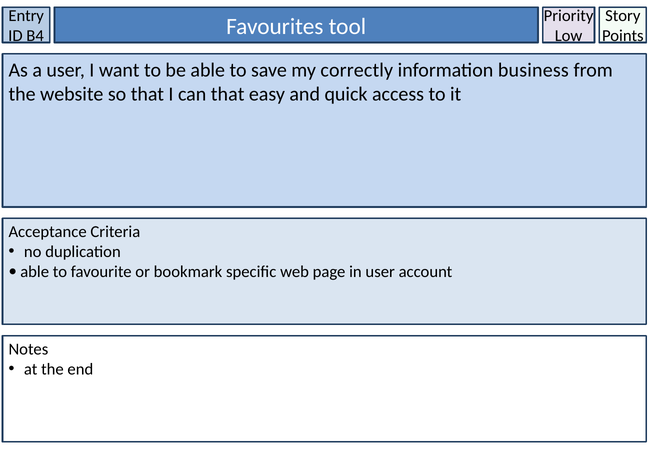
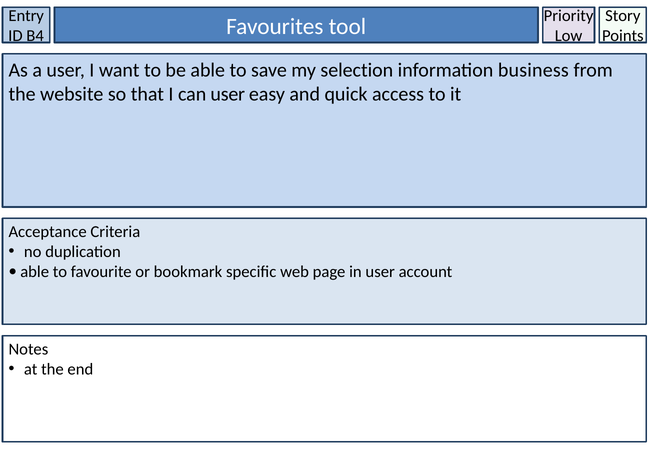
correctly: correctly -> selection (357, 70)
can that: that -> user (228, 94)
